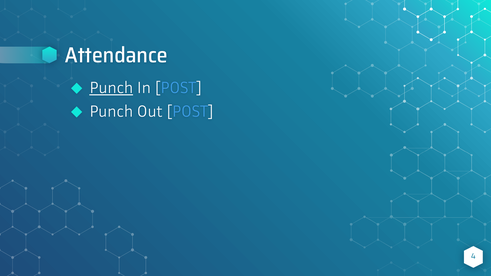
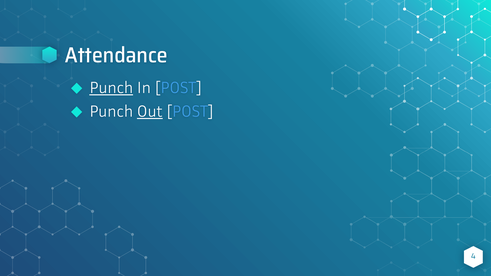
Out underline: none -> present (150, 112)
